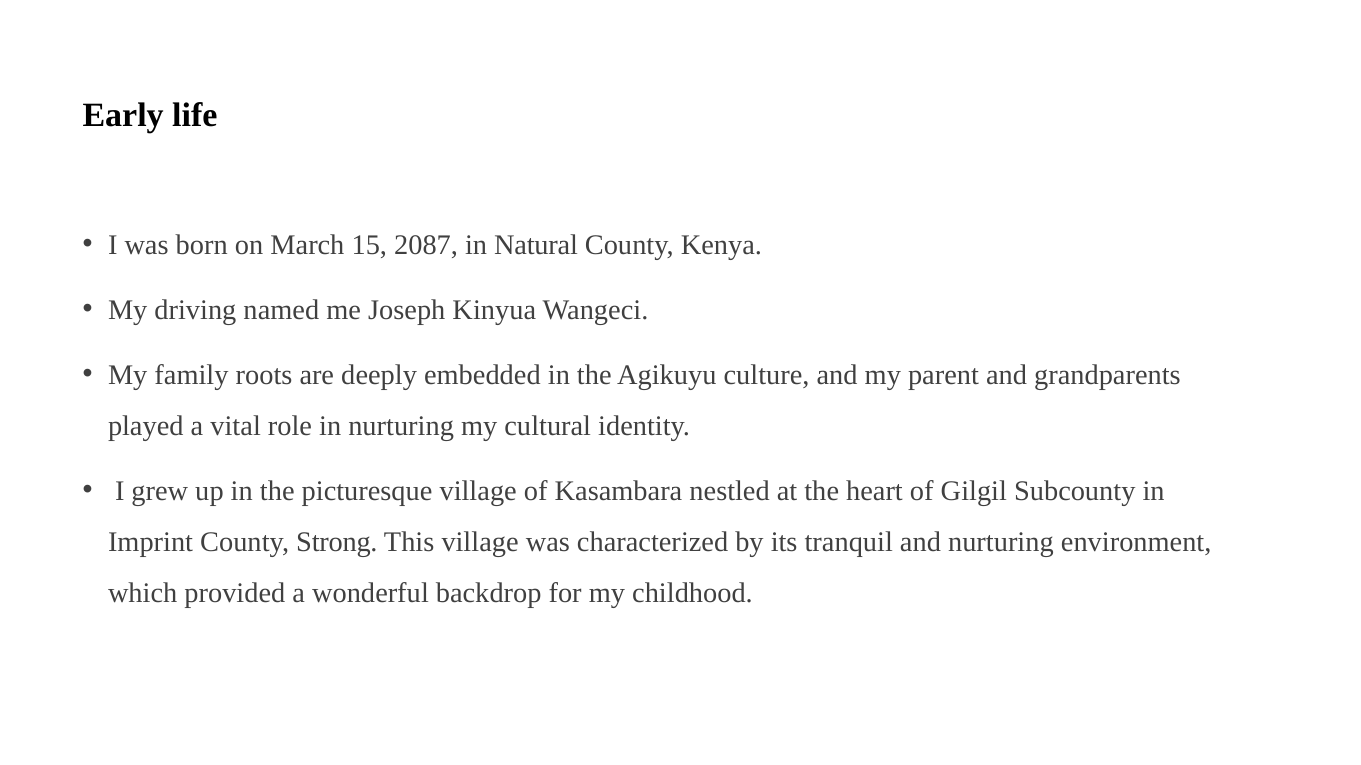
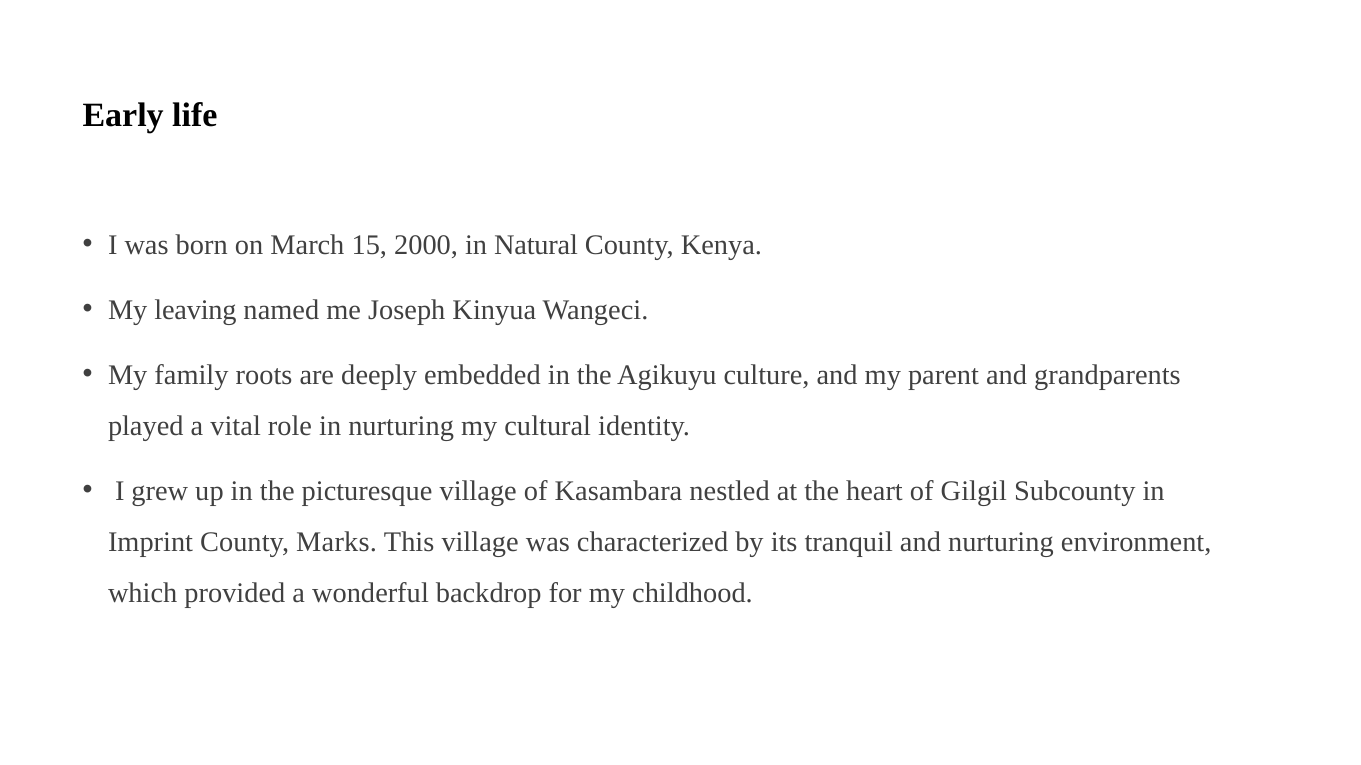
2087: 2087 -> 2000 (426, 245)
driving: driving -> leaving (196, 310)
Strong: Strong -> Marks (337, 543)
